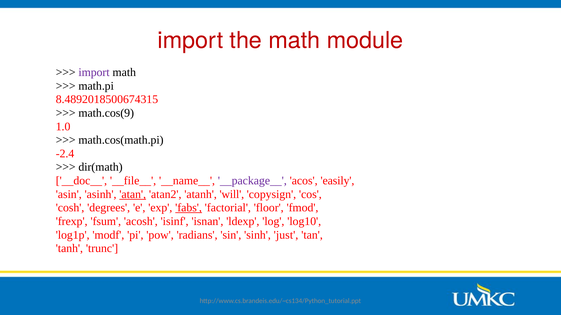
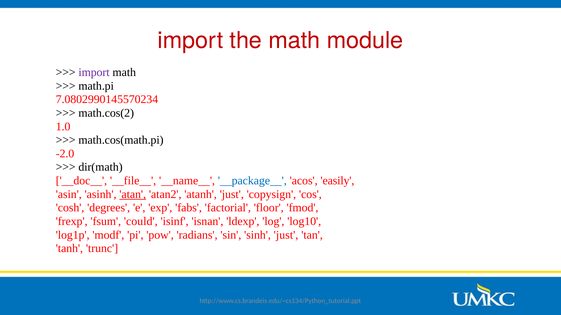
8.4892018500674315: 8.4892018500674315 -> 7.0802990145570234 (107, 100)
math.cos(9: math.cos(9 -> math.cos(2 (106, 113)
-2.4: -2.4 -> -2.0 (65, 154)
__package__ colour: purple -> blue (252, 181)
atanh will: will -> just (232, 195)
fabs underline: present -> none (189, 208)
acosh: acosh -> could (141, 222)
